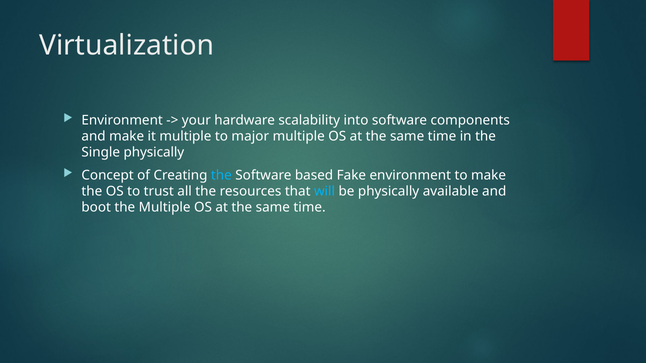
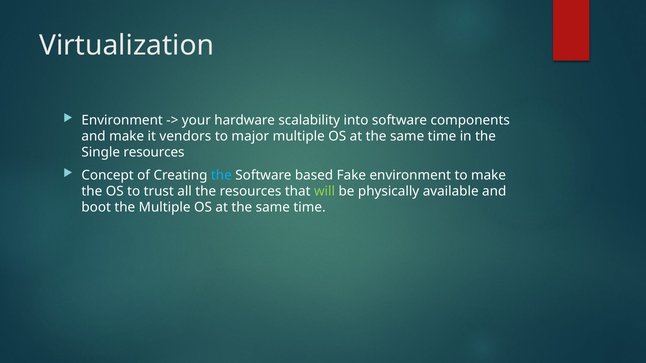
it multiple: multiple -> vendors (185, 136)
Single physically: physically -> resources (154, 153)
will colour: light blue -> light green (325, 192)
